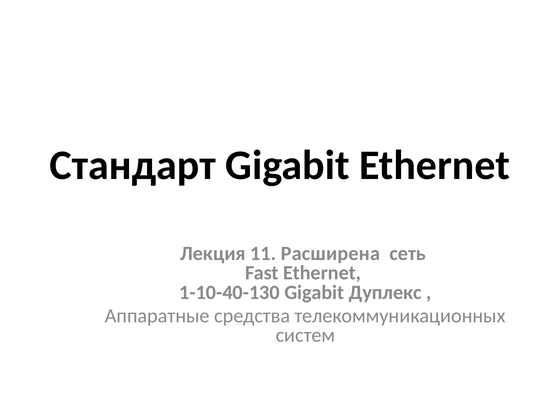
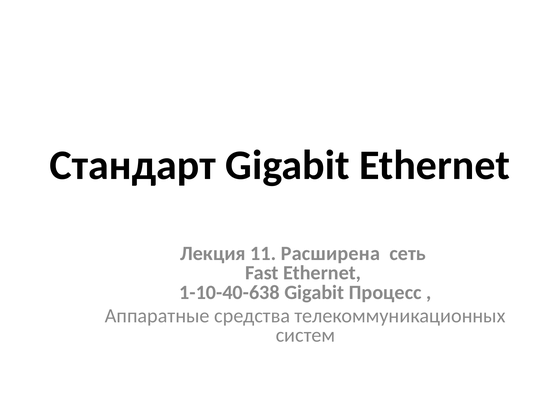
1-10-40-130: 1-10-40-130 -> 1-10-40-638 (229, 292)
Дуплекс: Дуплекс -> Процесс (385, 292)
